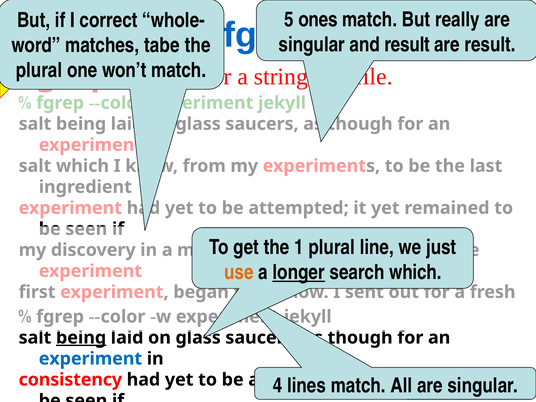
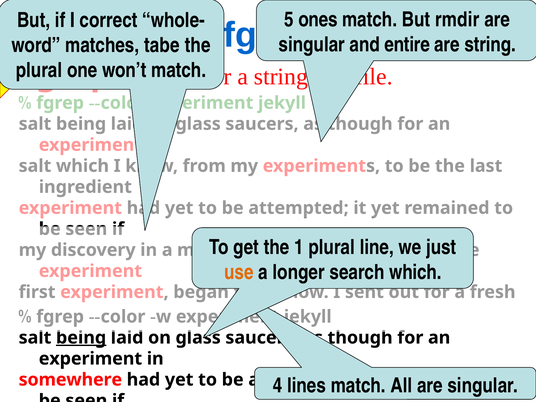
really: really -> rmdir (457, 20)
and result: result -> entire (407, 45)
are result: result -> string (490, 45)
longer underline: present -> none (299, 272)
experiment colour: blue -> black (90, 359)
consistency: consistency -> somewhere (70, 380)
